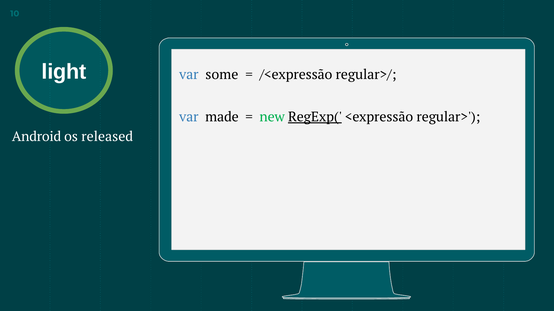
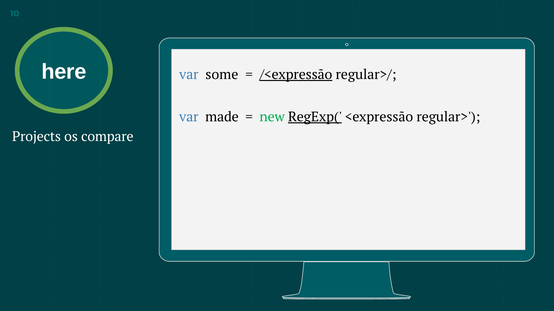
light: light -> here (64, 72)
/<expressão underline: none -> present (296, 75)
Android: Android -> Projects (37, 137)
released: released -> compare (107, 137)
